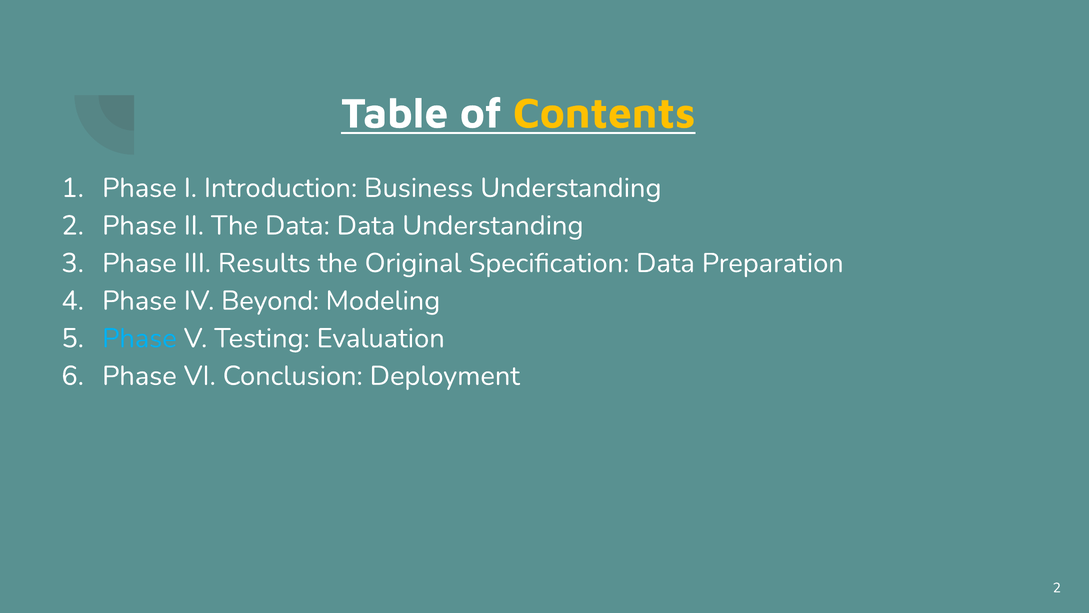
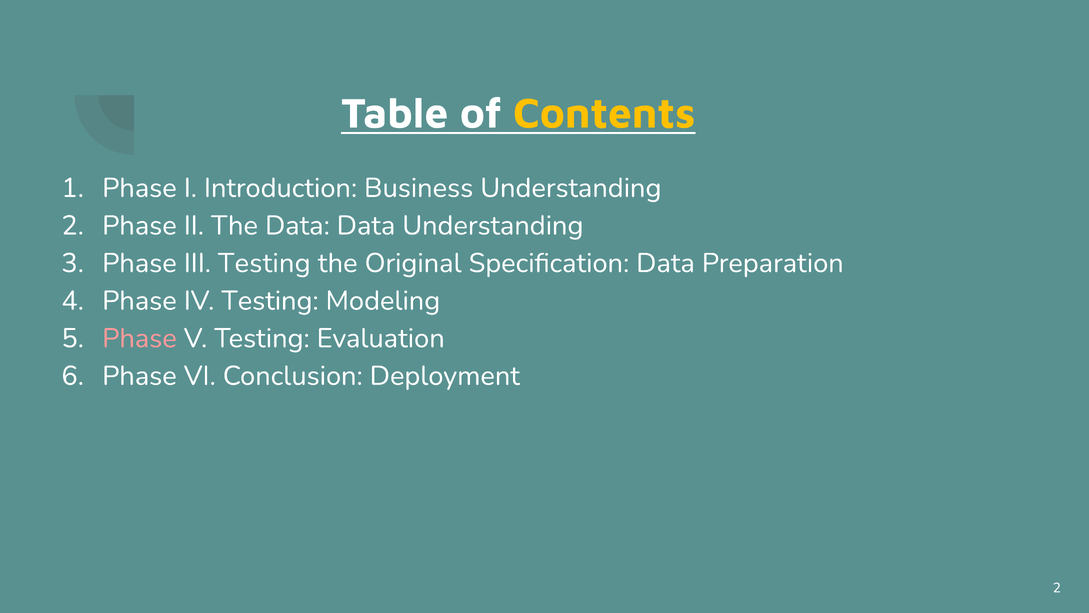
III Results: Results -> Testing (264, 263)
IV Beyond: Beyond -> Testing (270, 300)
Phase colour: light blue -> pink (139, 338)
